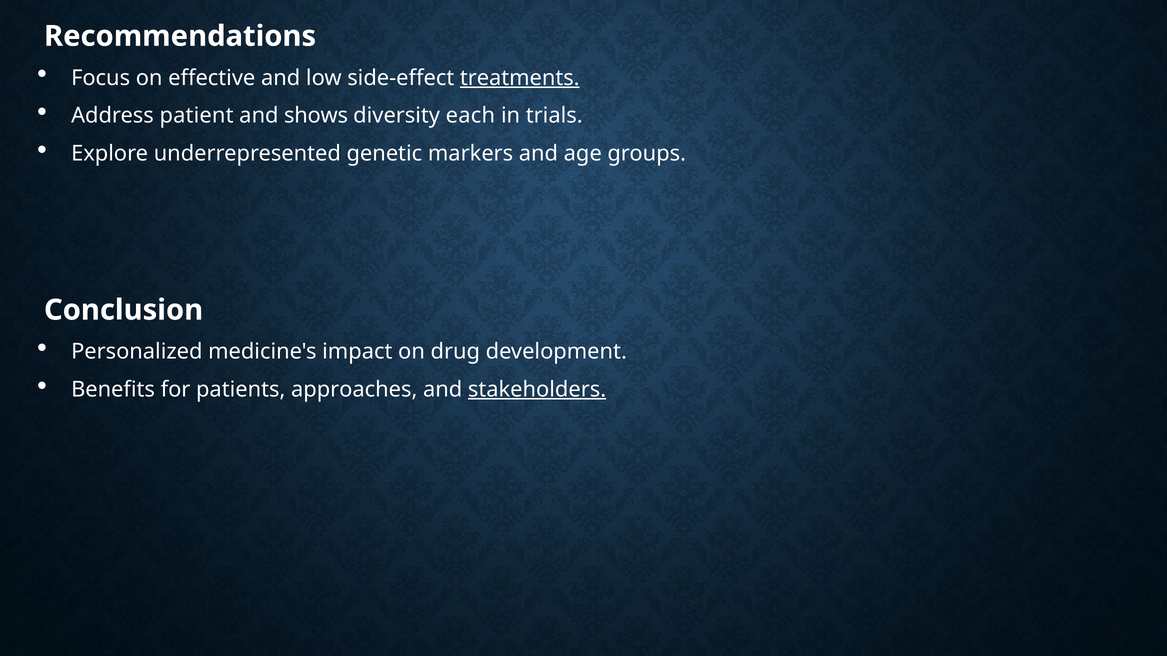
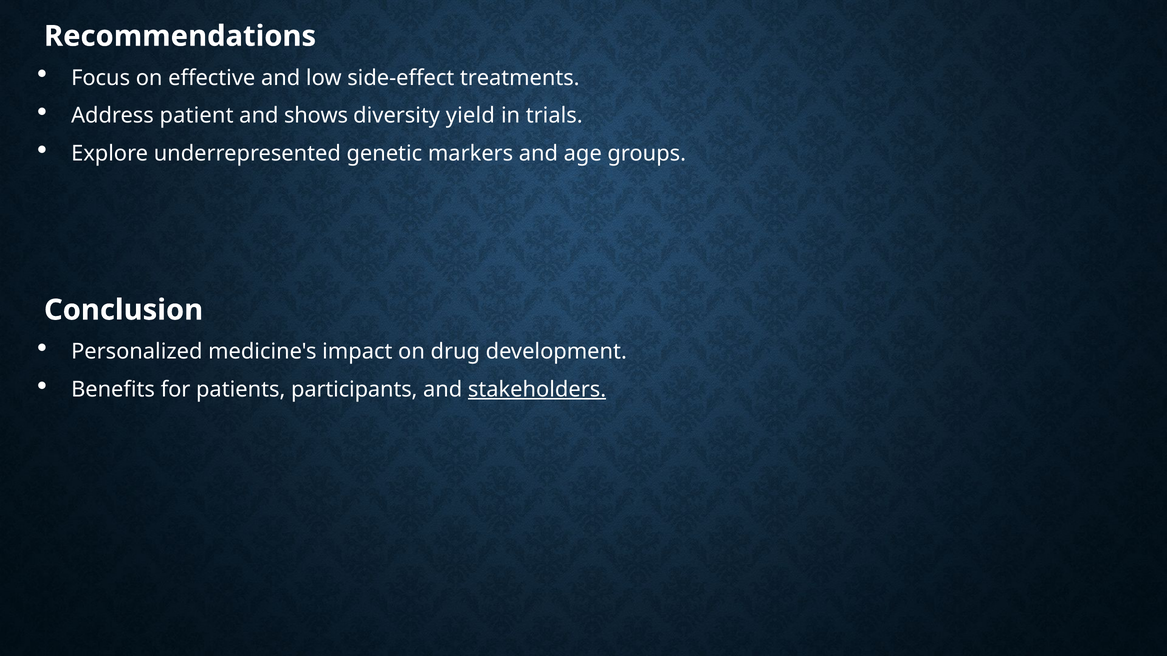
treatments underline: present -> none (520, 78)
each: each -> yield (470, 116)
approaches: approaches -> participants (354, 390)
